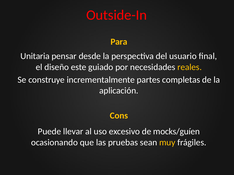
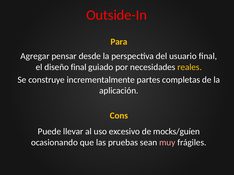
Unitaria: Unitaria -> Agregar (35, 56)
diseño este: este -> final (79, 67)
muy colour: yellow -> pink (167, 143)
